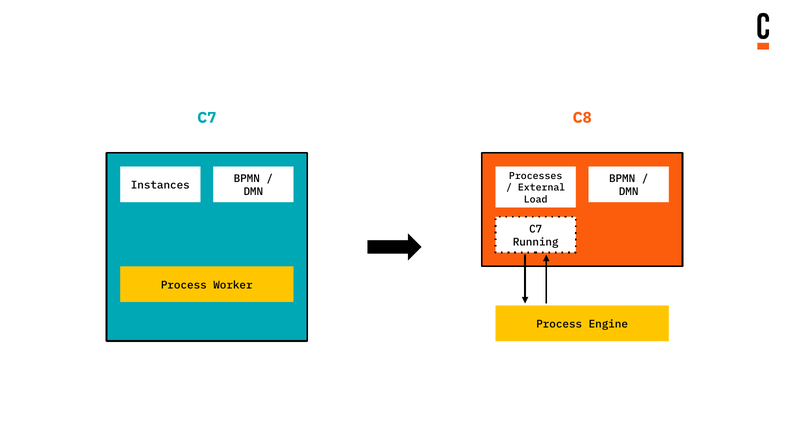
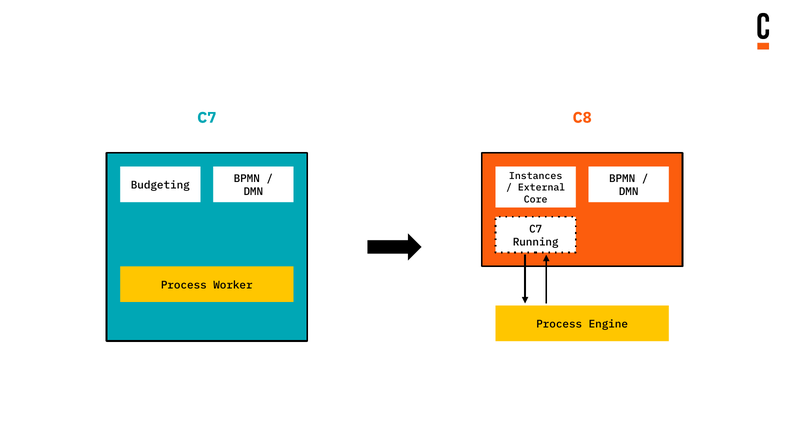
Processes: Processes -> Instances (536, 176)
Instances: Instances -> Budgeting (160, 185)
Load: Load -> Core (536, 200)
